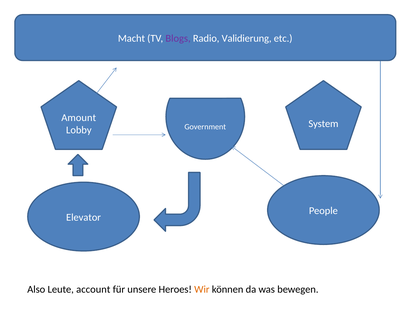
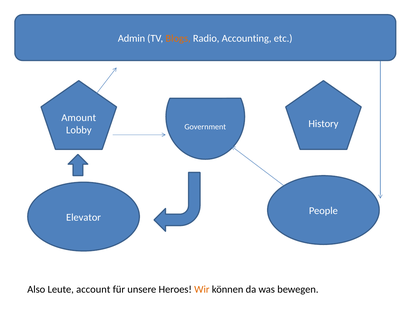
Macht: Macht -> Admin (132, 38)
Blogs colour: purple -> orange (178, 38)
Validierung: Validierung -> Accounting (247, 38)
System: System -> History (323, 124)
